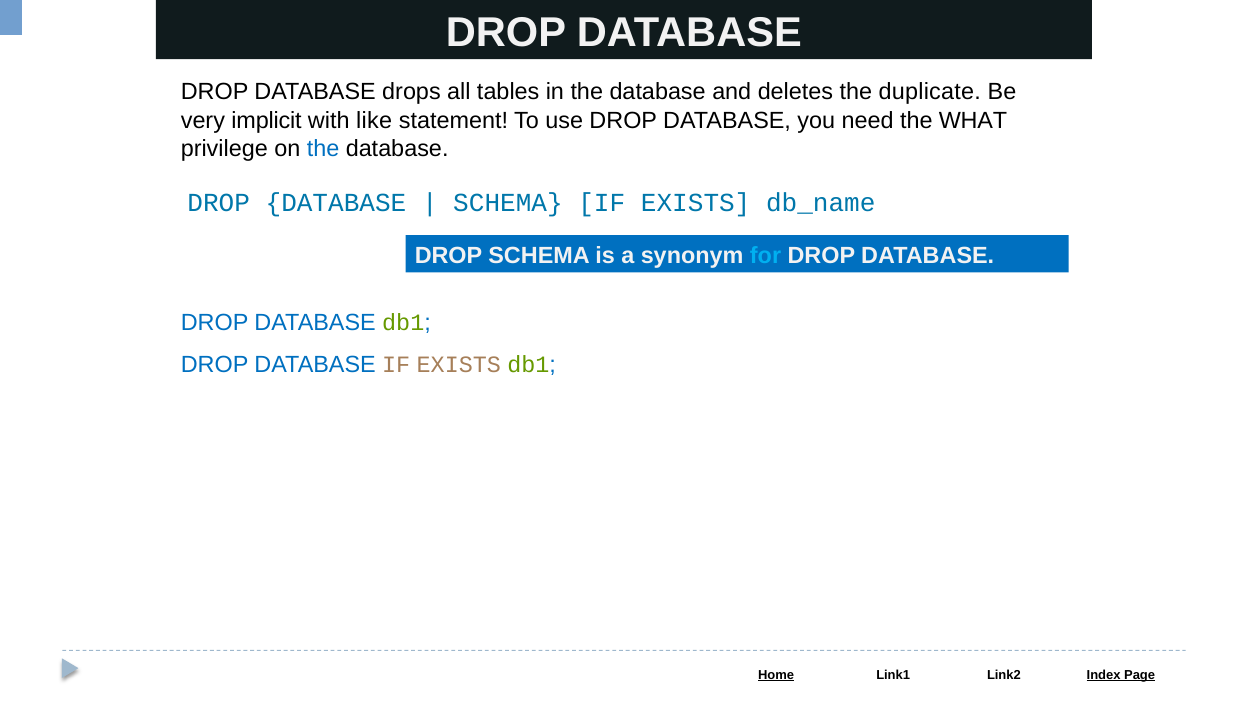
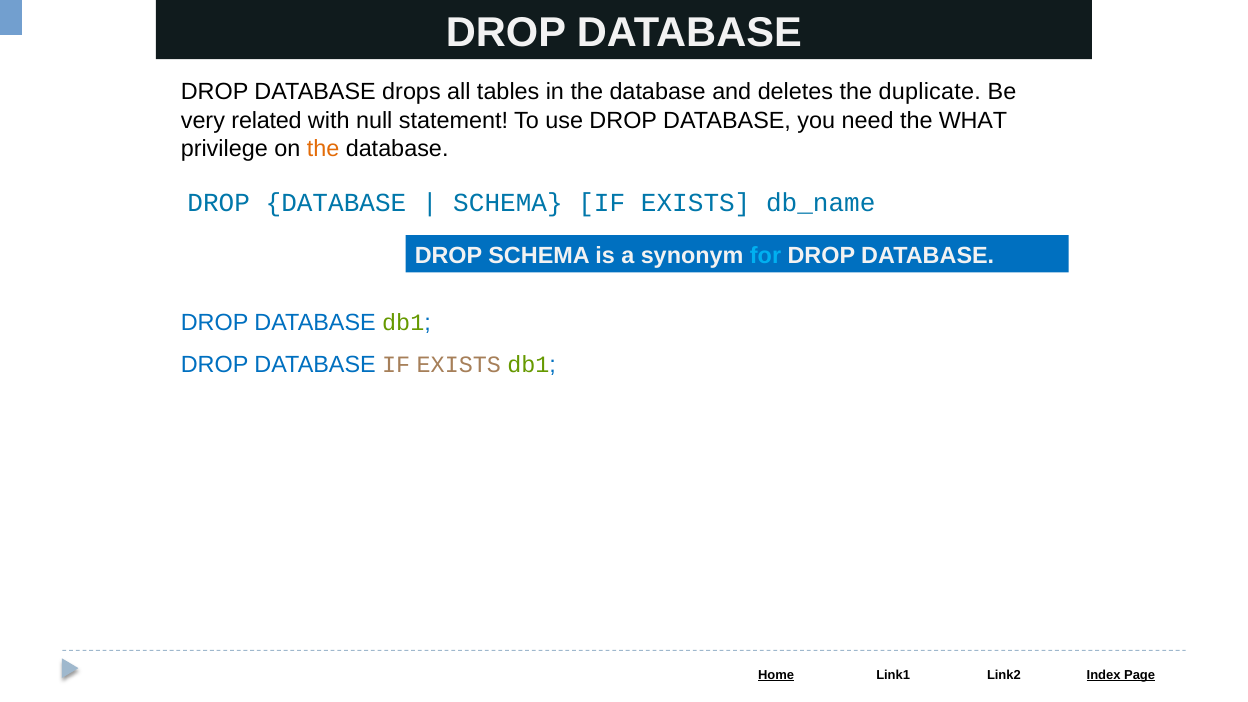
implicit: implicit -> related (267, 120)
like: like -> null (374, 120)
the colour: blue -> orange (323, 148)
